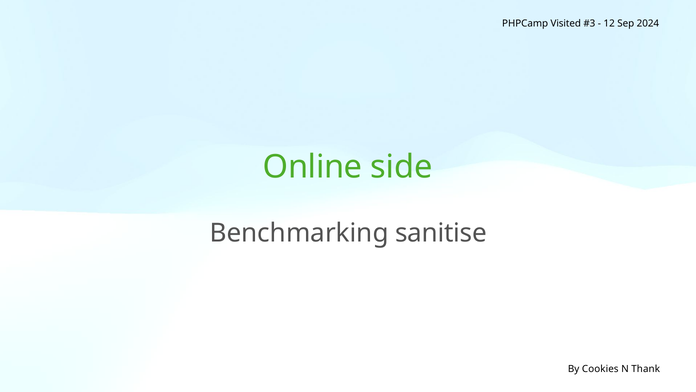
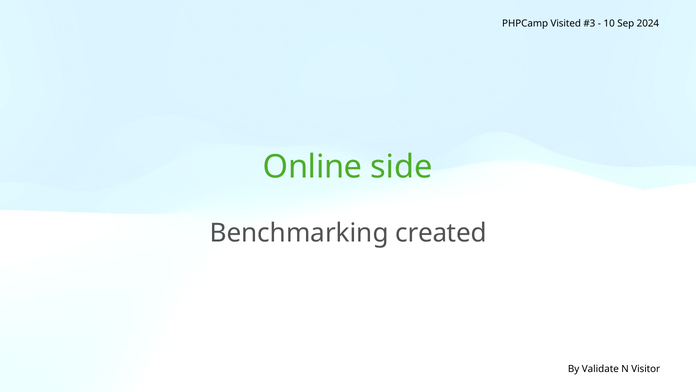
12: 12 -> 10 (609, 23)
sanitise: sanitise -> created (441, 233)
Cookies: Cookies -> Validate (600, 368)
Thank: Thank -> Visitor (646, 368)
